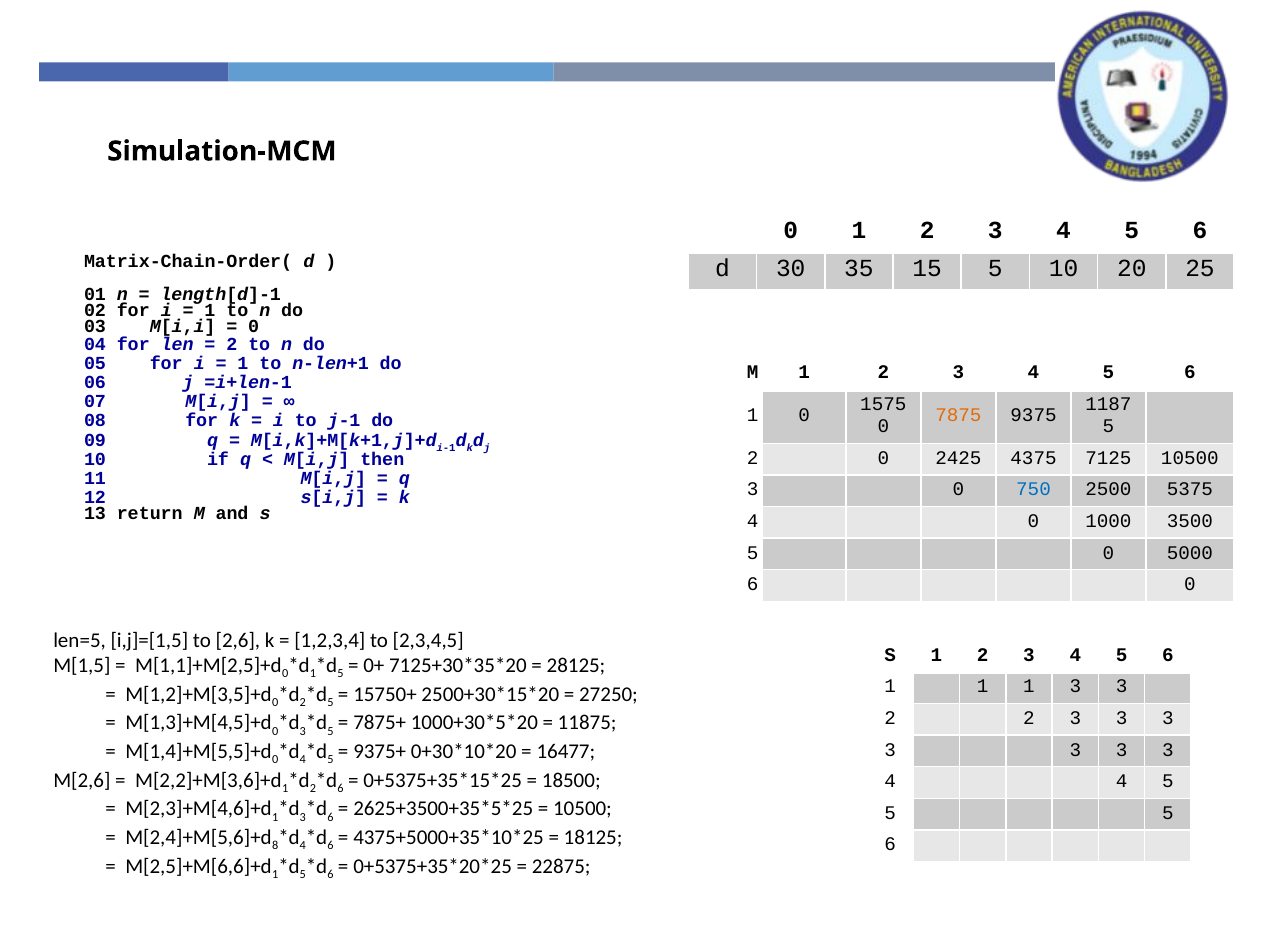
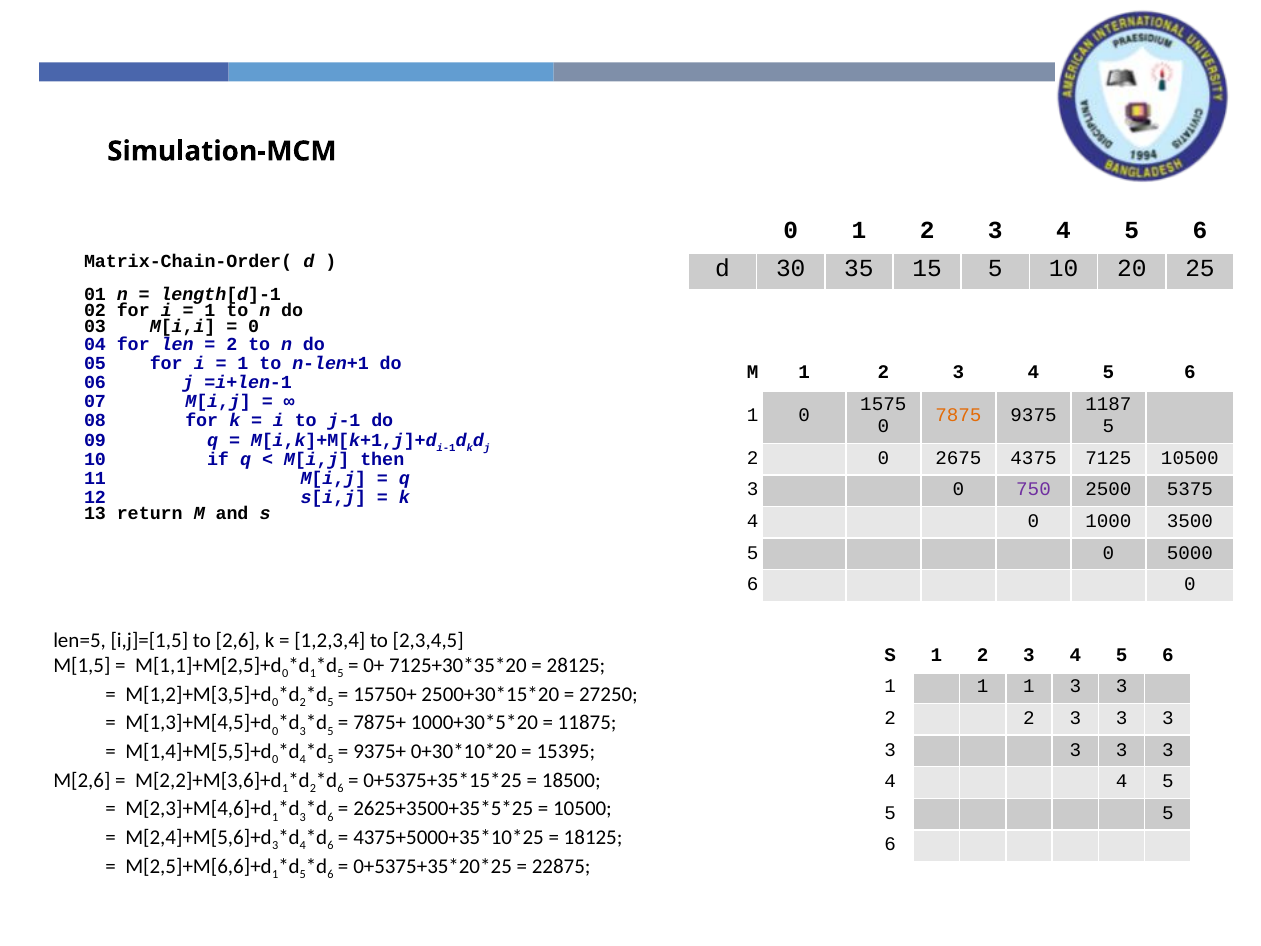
2425: 2425 -> 2675 (958, 458)
750 colour: blue -> purple (1033, 489)
16477: 16477 -> 15395 (566, 751)
8: 8 -> 3 (275, 845)
